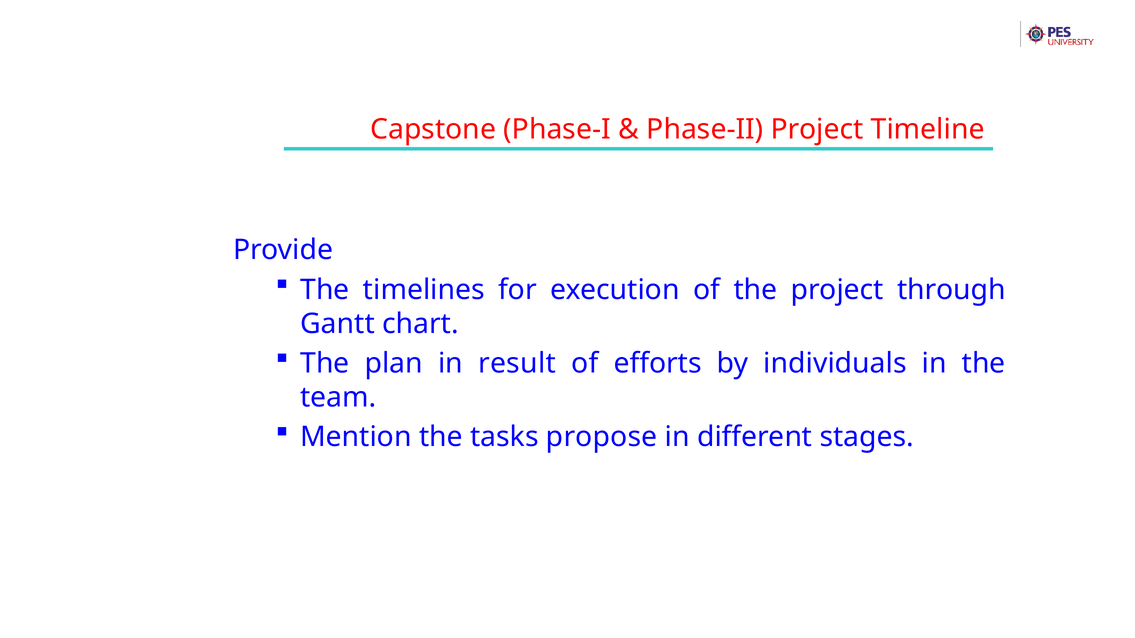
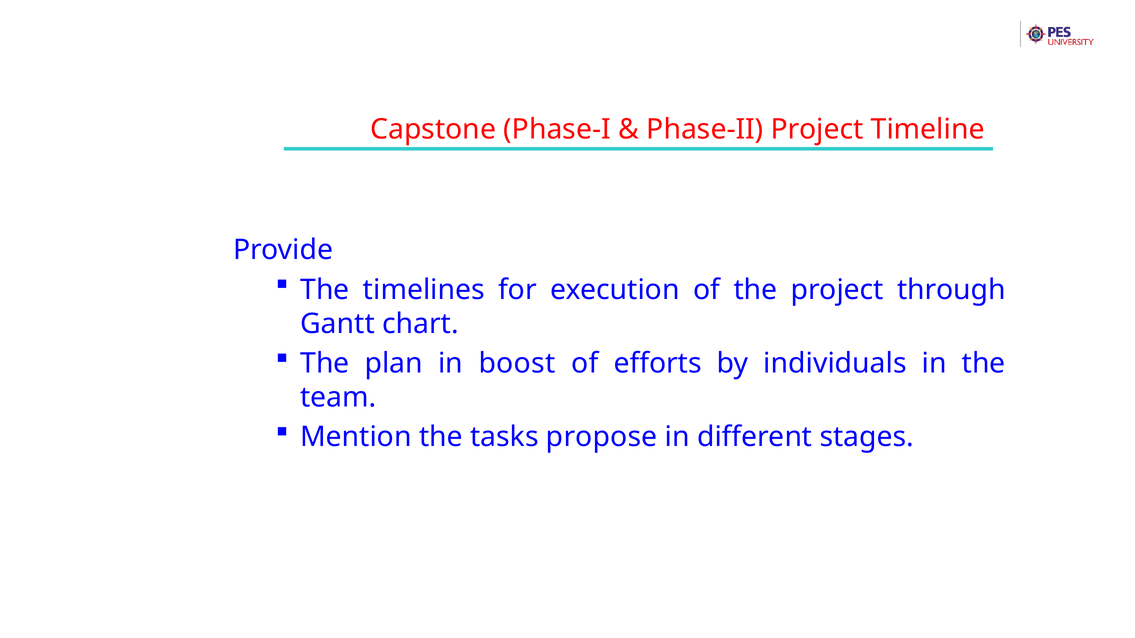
result: result -> boost (517, 364)
